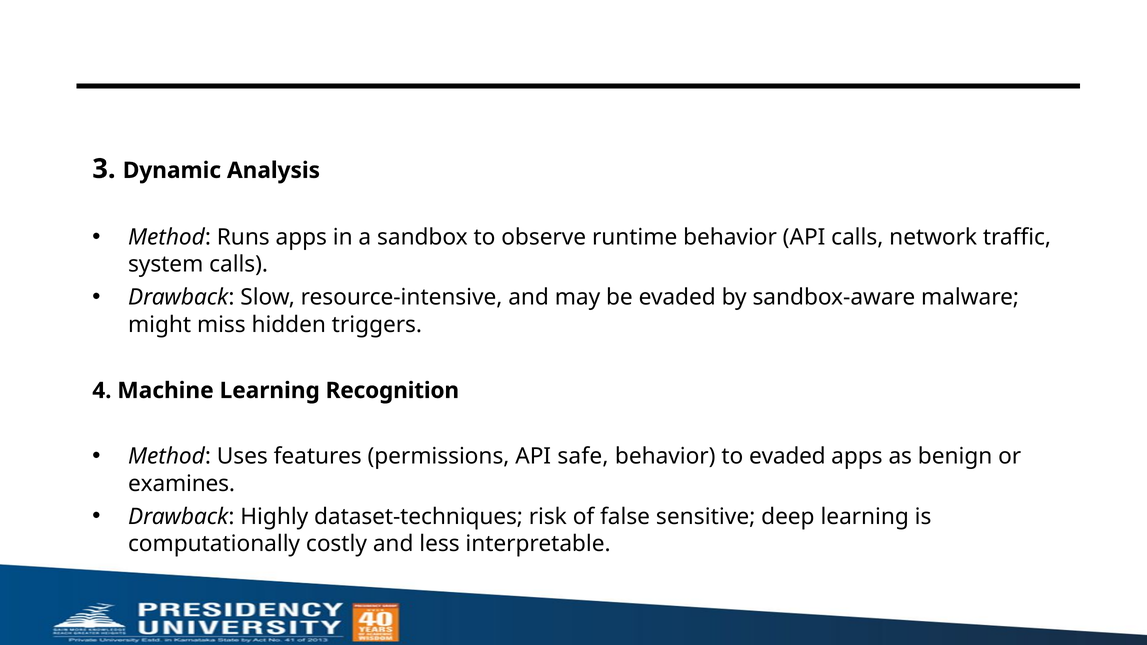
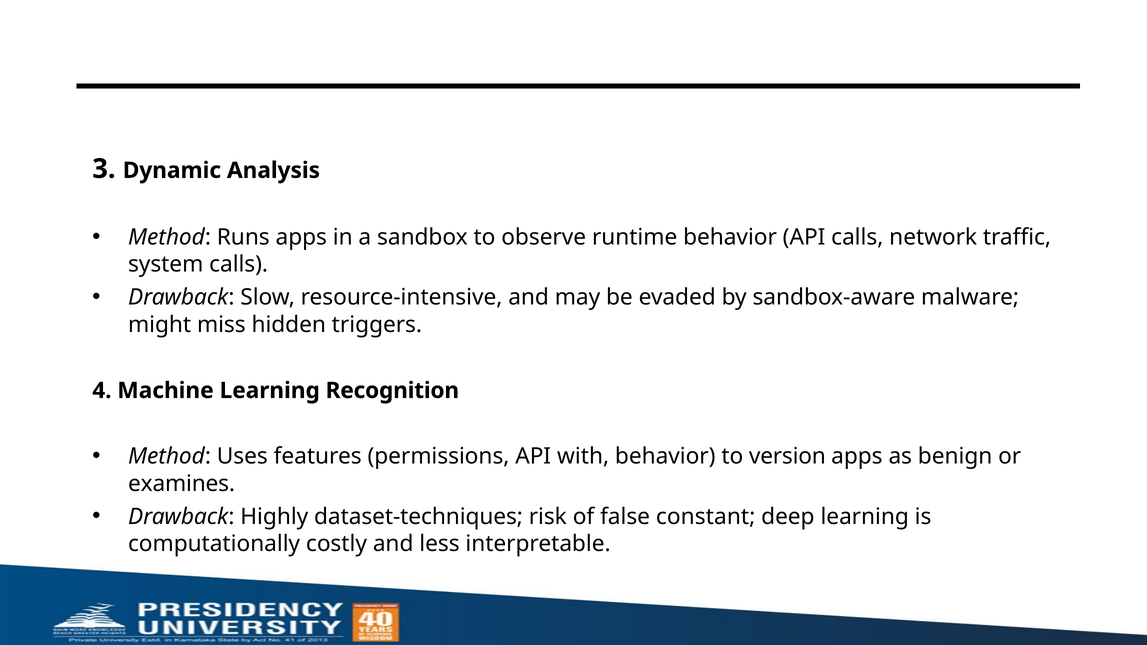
safe: safe -> with (583, 457)
to evaded: evaded -> version (787, 457)
sensitive: sensitive -> constant (706, 517)
